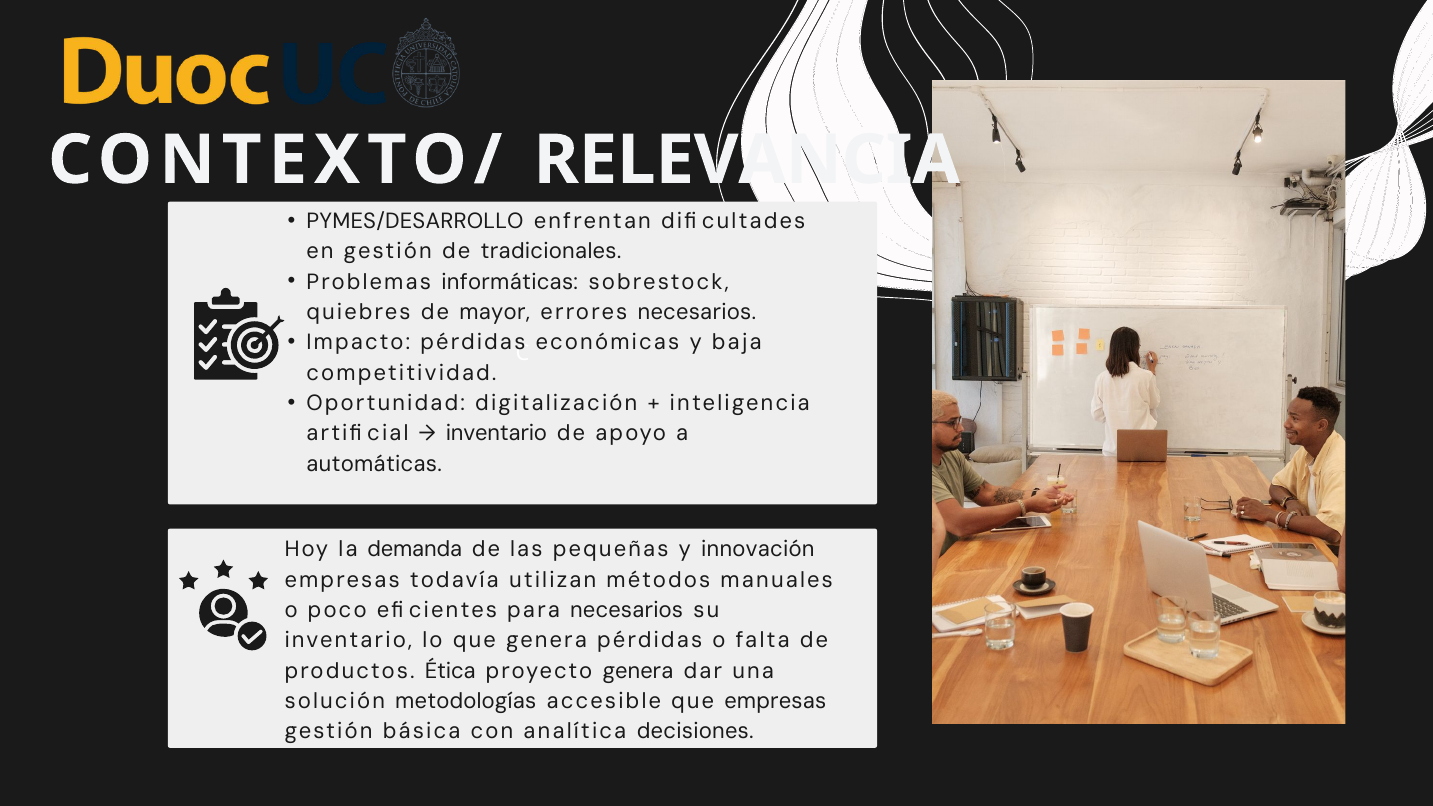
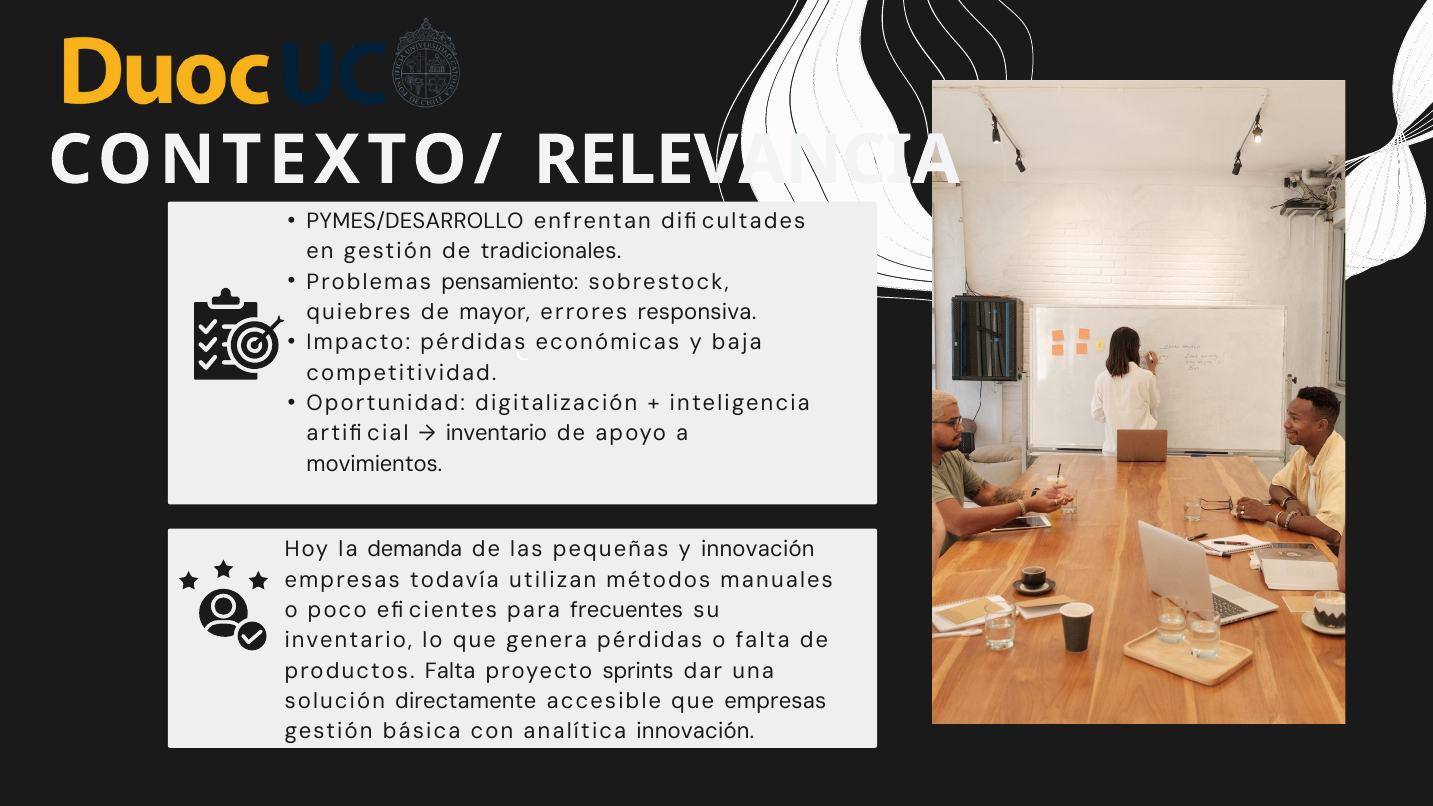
informáticas: informáticas -> pensamiento (510, 282)
errores necesarios: necesarios -> responsiva (697, 312)
automáticas: automáticas -> movimientos (374, 464)
para necesarios: necesarios -> frecuentes (627, 610)
productos Ética: Ética -> Falta (450, 671)
proyecto genera: genera -> sprints (638, 671)
metodologías: metodologías -> directamente (466, 701)
analítica decisiones: decisiones -> innovación (695, 732)
